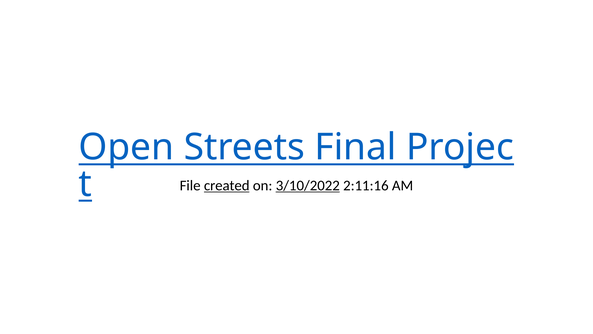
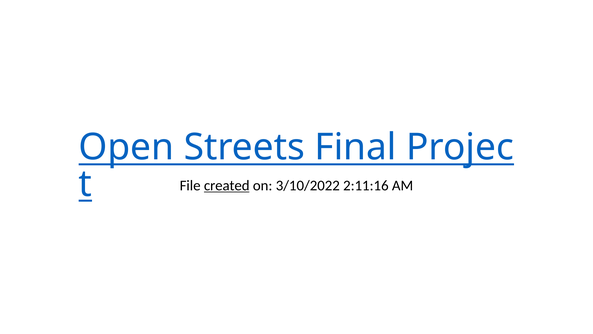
3/10/2022 underline: present -> none (308, 185)
